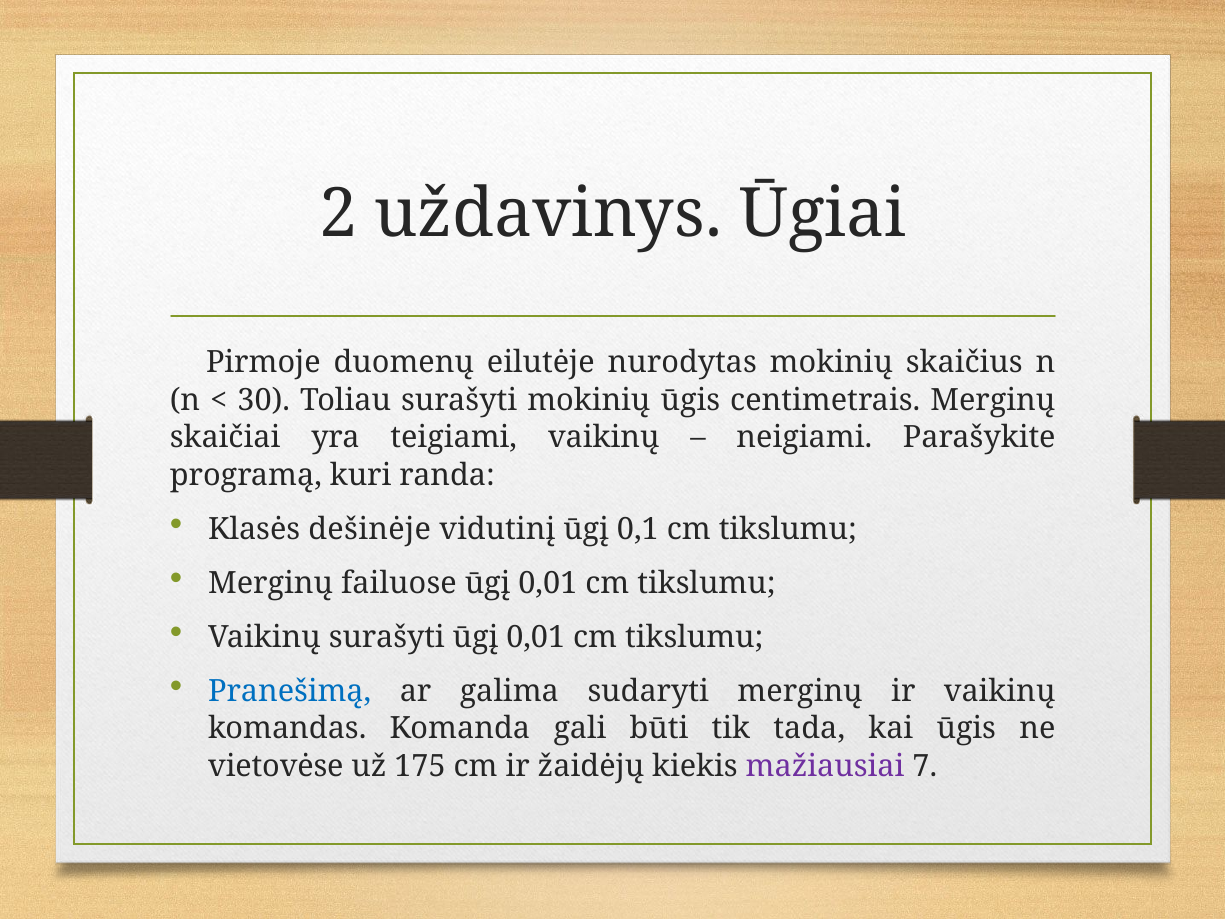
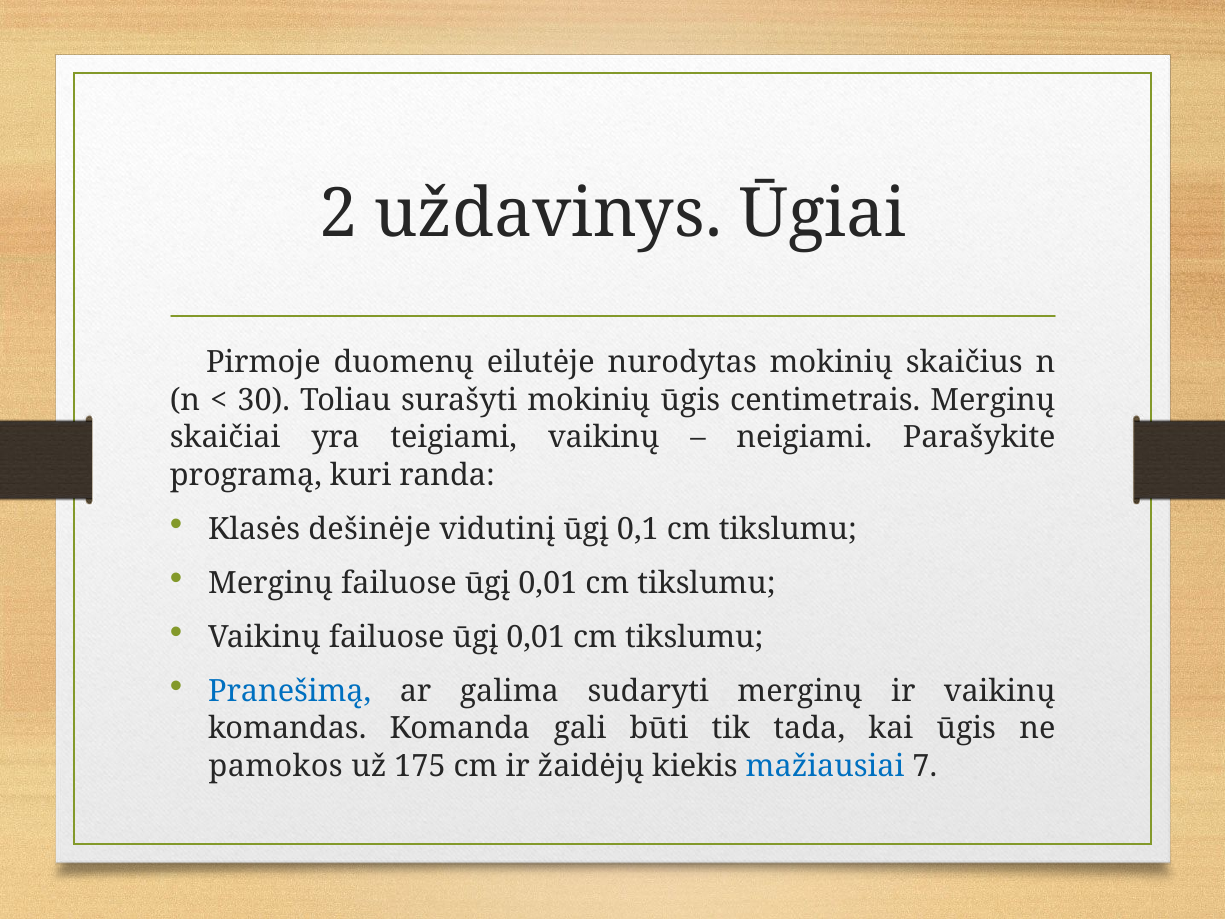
Vaikinų surašyti: surašyti -> failuose (387, 637)
vietovėse: vietovėse -> pamokos (276, 766)
mažiausiai colour: purple -> blue (825, 766)
